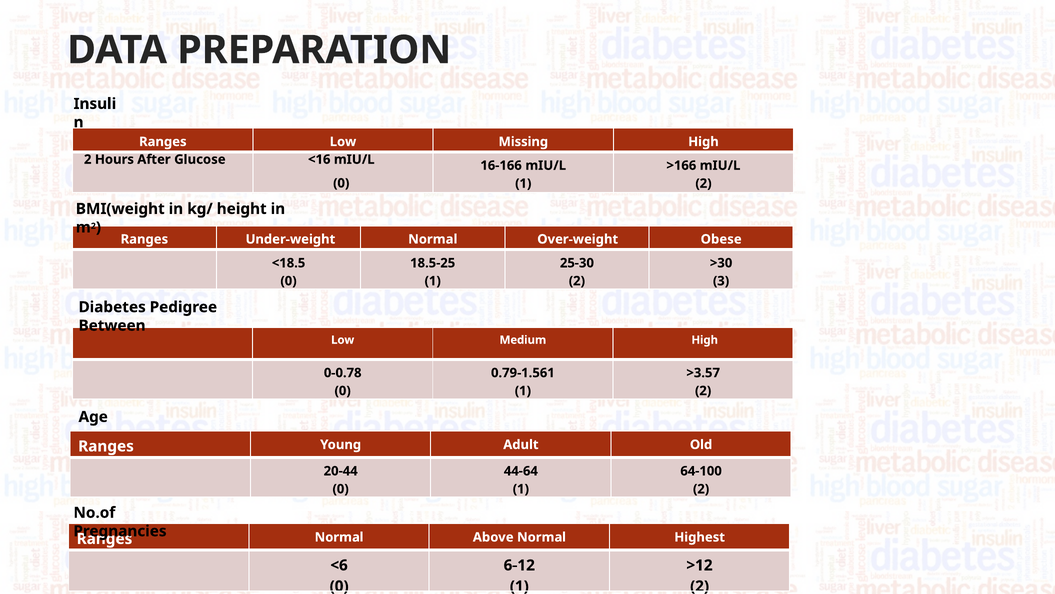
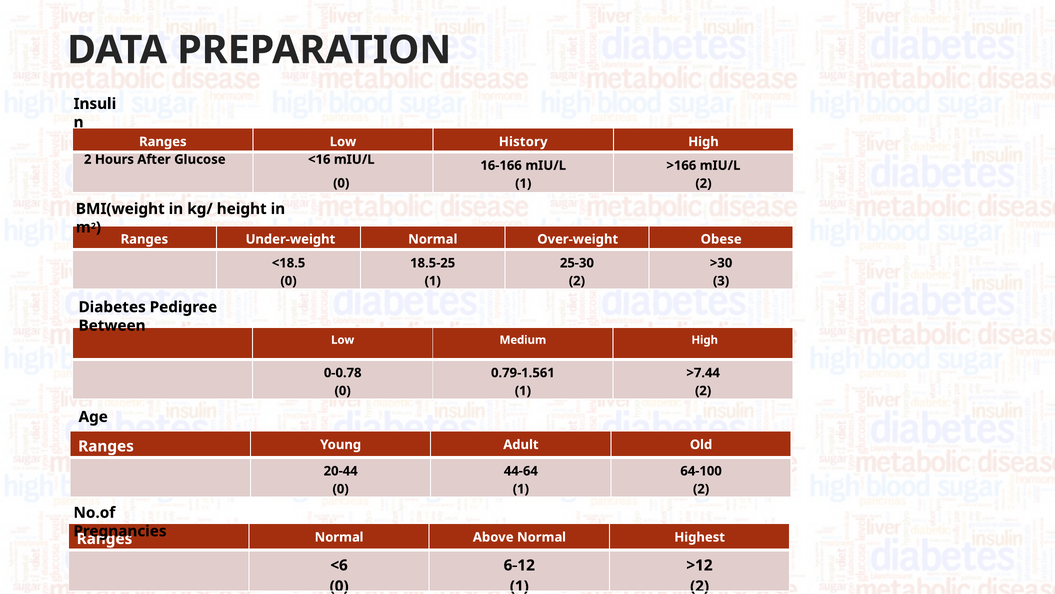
Missing: Missing -> History (523, 142)
>3.57: >3.57 -> >7.44 (703, 373)
